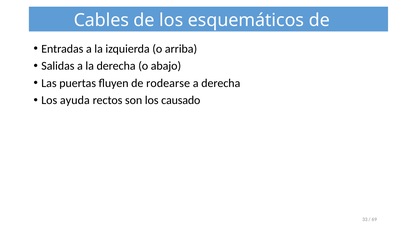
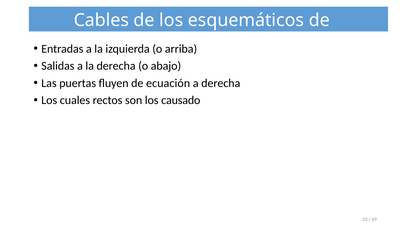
rodearse: rodearse -> ecuación (168, 83)
ayuda: ayuda -> cuales (75, 100)
